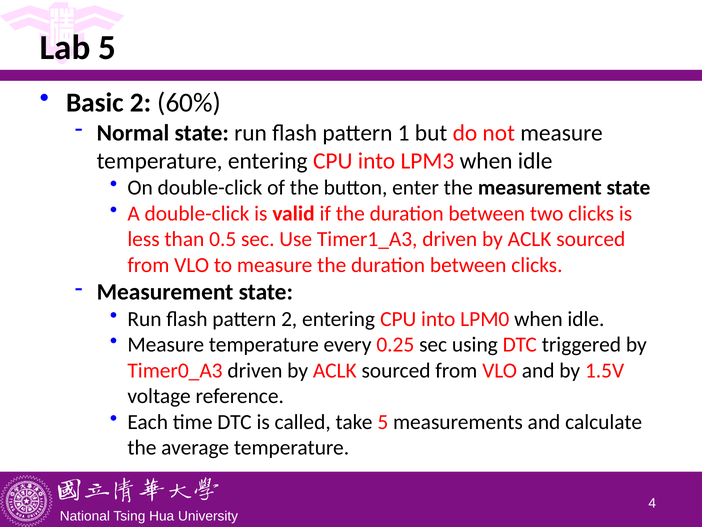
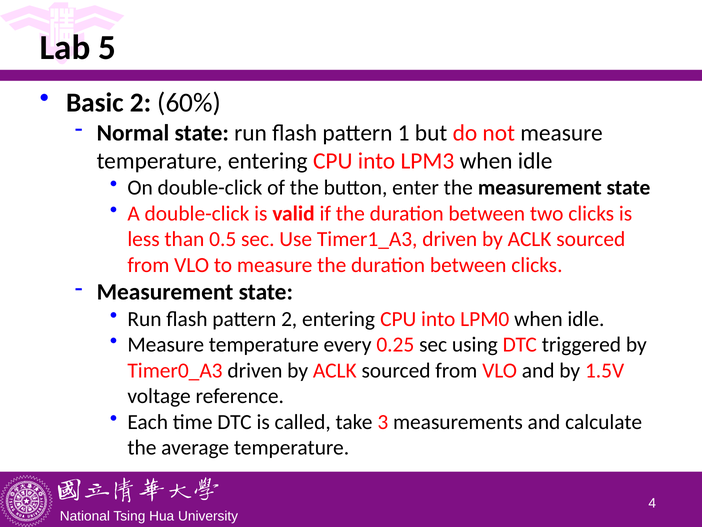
take 5: 5 -> 3 (383, 422)
